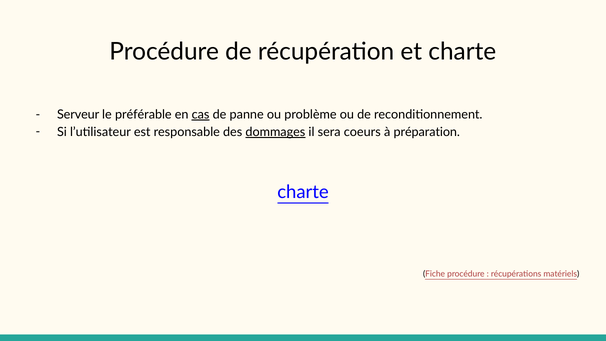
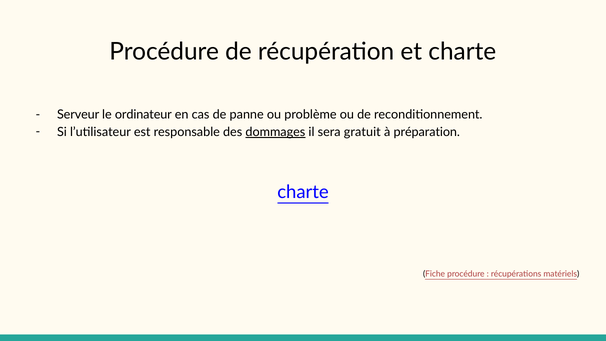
préférable: préférable -> ordinateur (143, 115)
cas underline: present -> none (201, 115)
coeurs: coeurs -> gratuit (362, 132)
